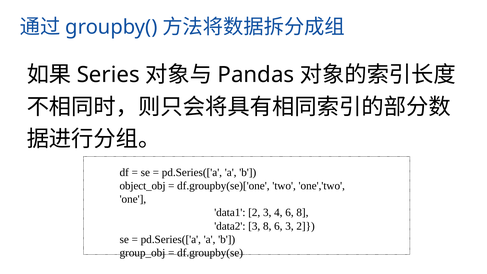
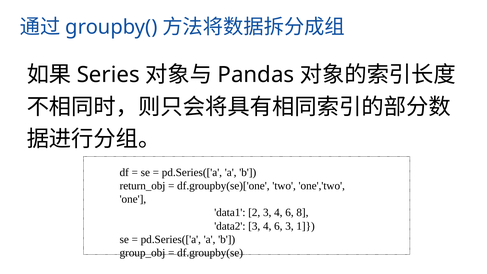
object_obj: object_obj -> return_obj (143, 186)
data2 3 8: 8 -> 4 (267, 226)
3 2: 2 -> 1 (306, 226)
